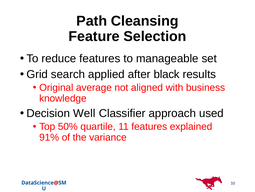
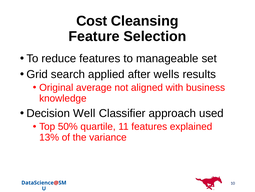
Path: Path -> Cost (92, 21)
black: black -> wells (167, 74)
91%: 91% -> 13% (49, 137)
